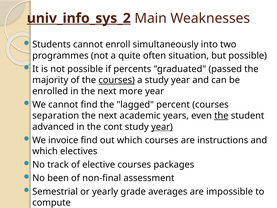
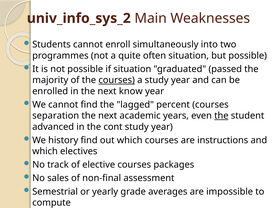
univ_info_sys_2 underline: present -> none (79, 18)
if percents: percents -> situation (132, 69)
more: more -> know (131, 91)
year underline: present -> none (162, 127)
invoice: invoice -> history (63, 140)
been: been -> sales (58, 178)
